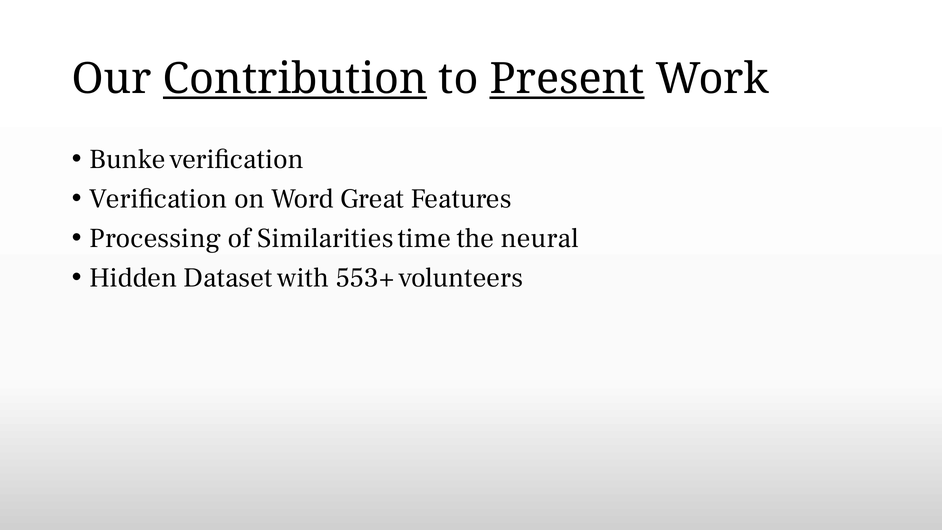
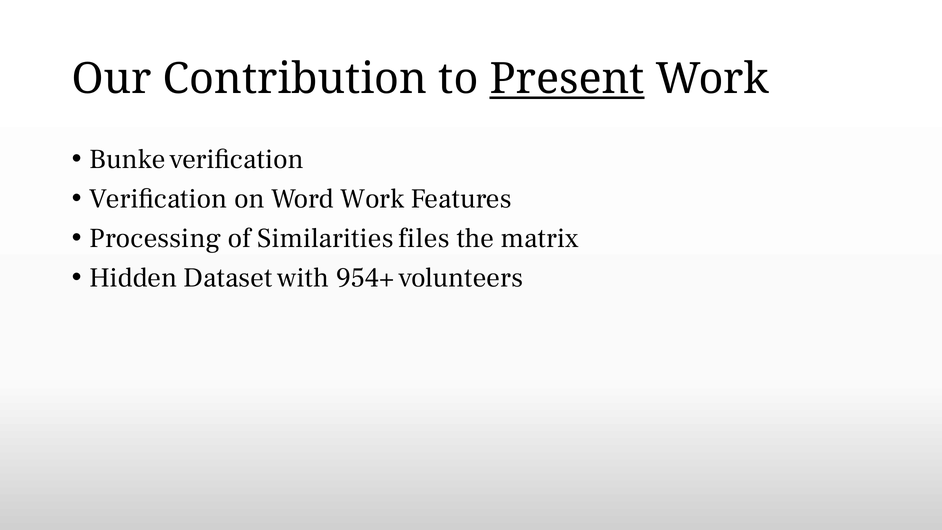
Contribution underline: present -> none (295, 79)
Word Great: Great -> Work (372, 199)
time: time -> files (424, 238)
neural: neural -> matrix (540, 238)
553+: 553+ -> 954+ (365, 278)
